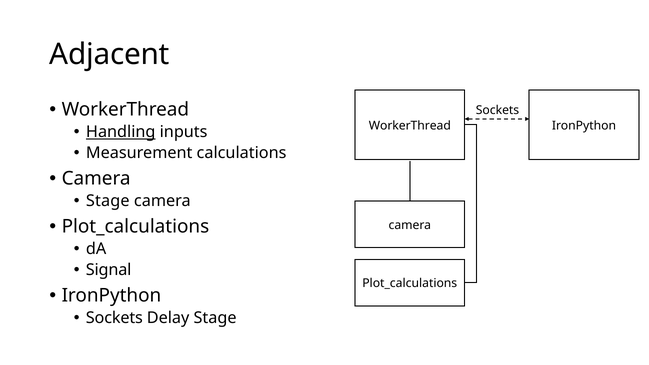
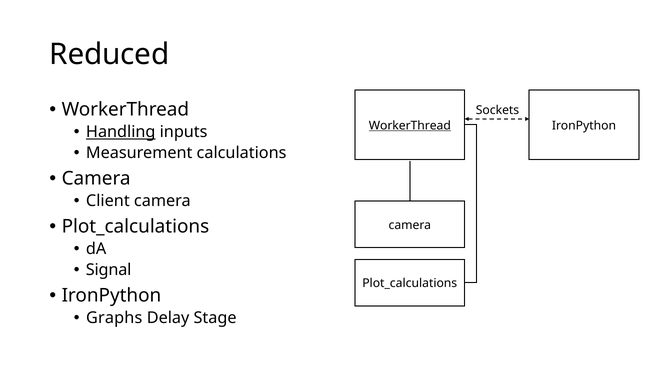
Adjacent: Adjacent -> Reduced (109, 55)
WorkerThread underline: none -> present (410, 126)
Stage: Stage -> Client (108, 201)
Sockets: Sockets -> Graphs (114, 318)
